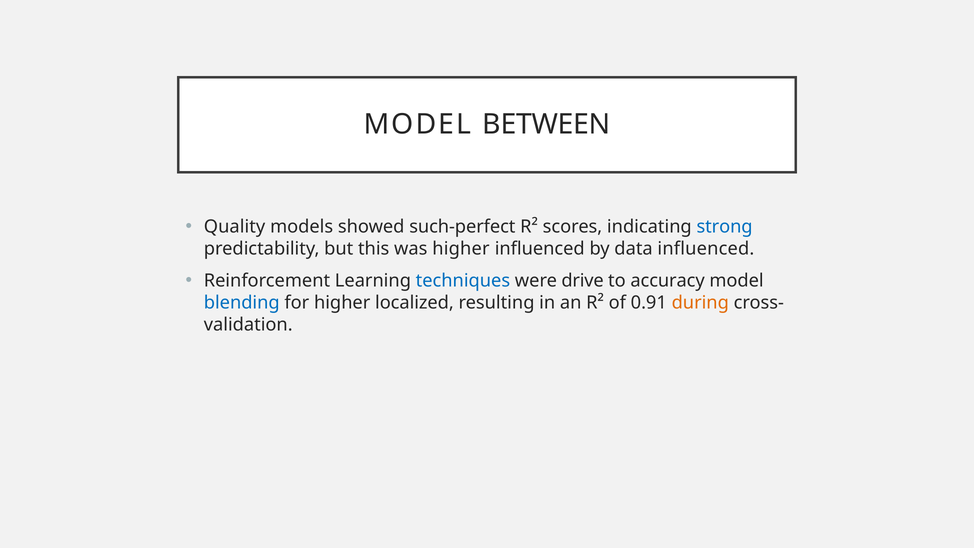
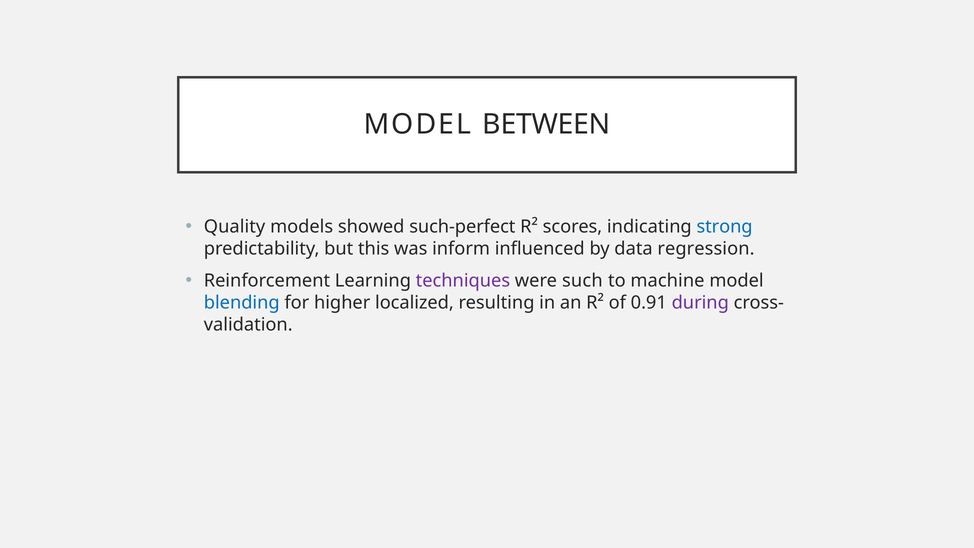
was higher: higher -> inform (461, 249)
data influenced: influenced -> regression (706, 249)
techniques colour: blue -> purple (463, 281)
drive: drive -> such (582, 281)
accuracy: accuracy -> machine (667, 281)
during colour: orange -> purple (700, 303)
